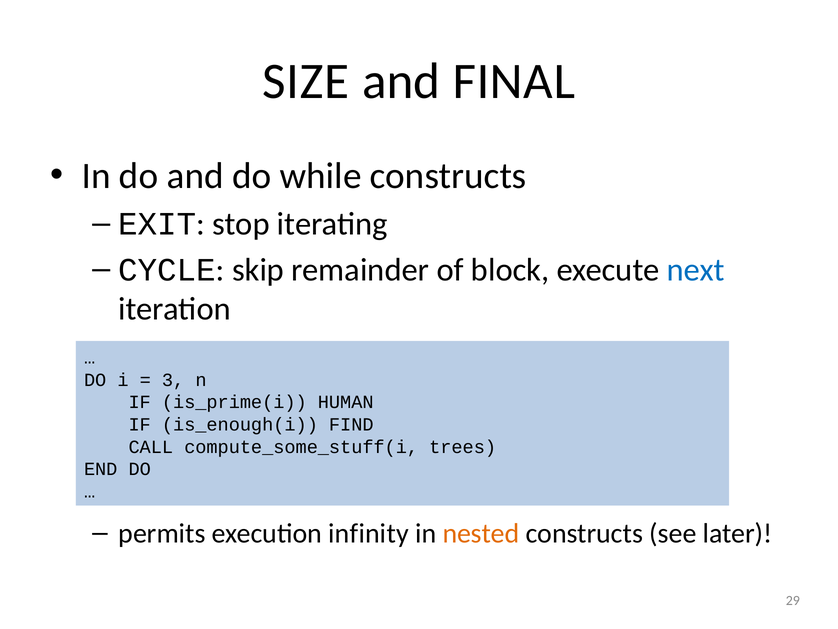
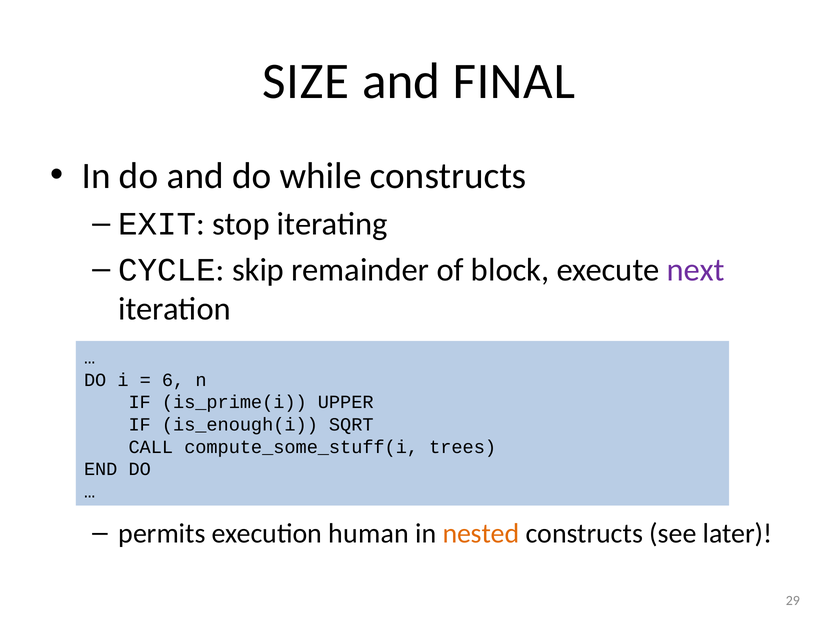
next colour: blue -> purple (696, 270)
3: 3 -> 6 (173, 380)
HUMAN: HUMAN -> UPPER (346, 402)
FIND: FIND -> SQRT (351, 424)
infinity: infinity -> human (369, 533)
